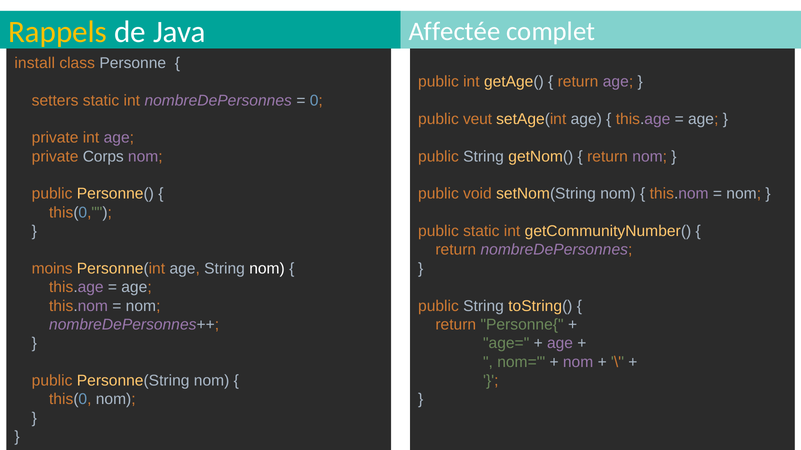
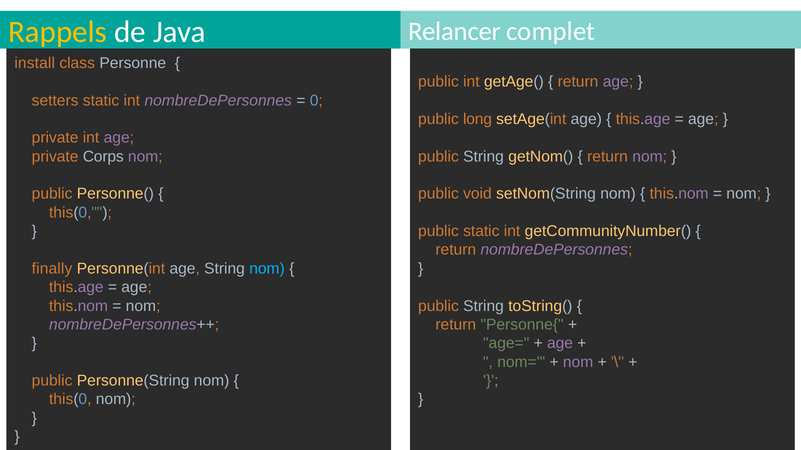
Affectée: Affectée -> Relancer (455, 32)
veut: veut -> long (477, 119)
moins: moins -> finally (52, 269)
nom colour: white -> light blue (267, 269)
